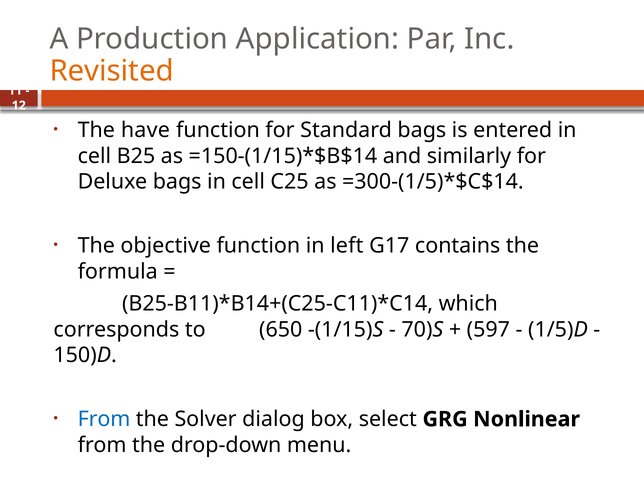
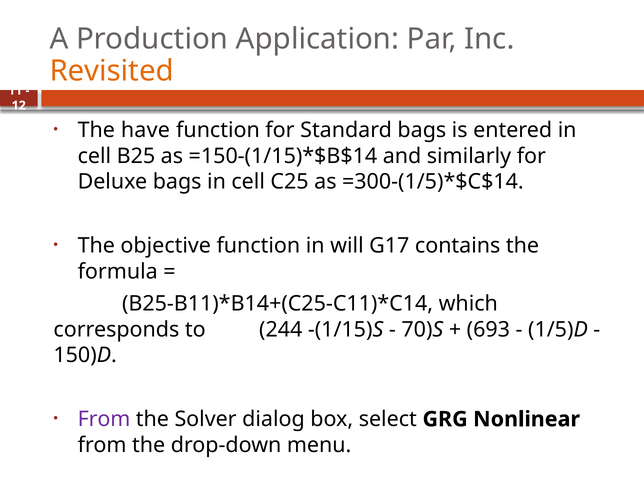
left: left -> will (347, 246)
650: 650 -> 244 (281, 329)
597: 597 -> 693 (488, 329)
From colour: blue -> purple (104, 419)
